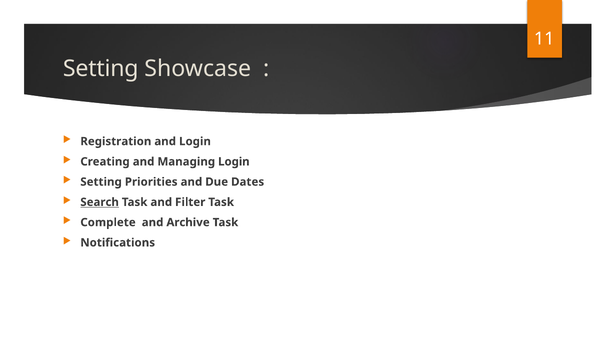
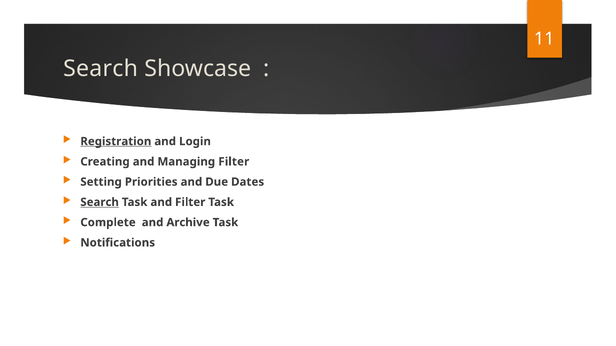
Setting: Setting -> Search (101, 69)
Registration underline: none -> present (116, 142)
Managing Login: Login -> Filter (234, 162)
